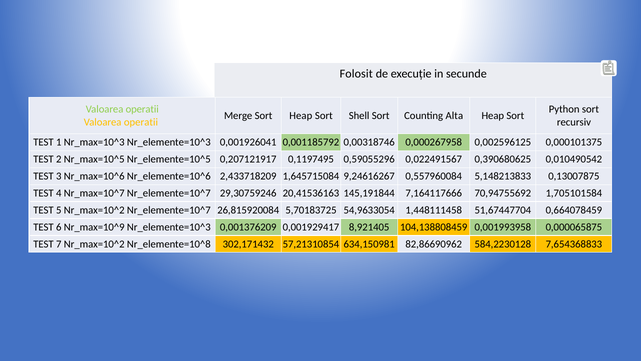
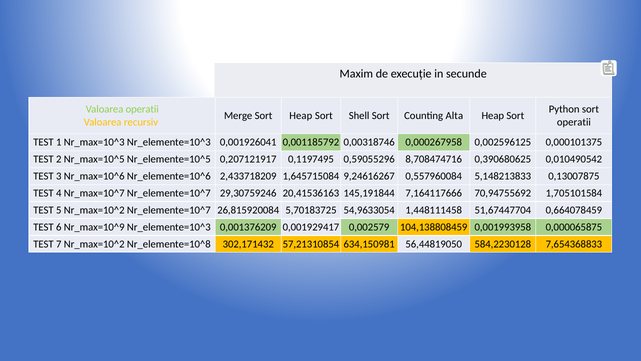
Folosit: Folosit -> Maxim (356, 74)
operatii: operatii -> recursiv (141, 122)
recursiv: recursiv -> operatii (574, 122)
0,022491567: 0,022491567 -> 8,708474716 (434, 159)
8,921405: 8,921405 -> 0,002579 (369, 227)
82,86690962: 82,86690962 -> 56,44819050 (434, 244)
